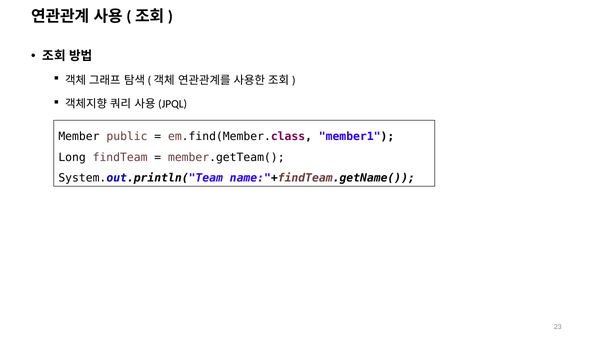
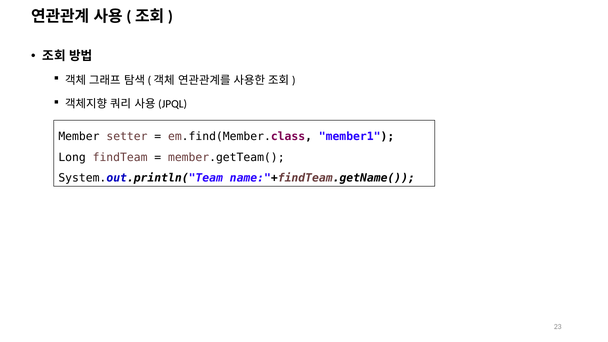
public: public -> setter (127, 137)
